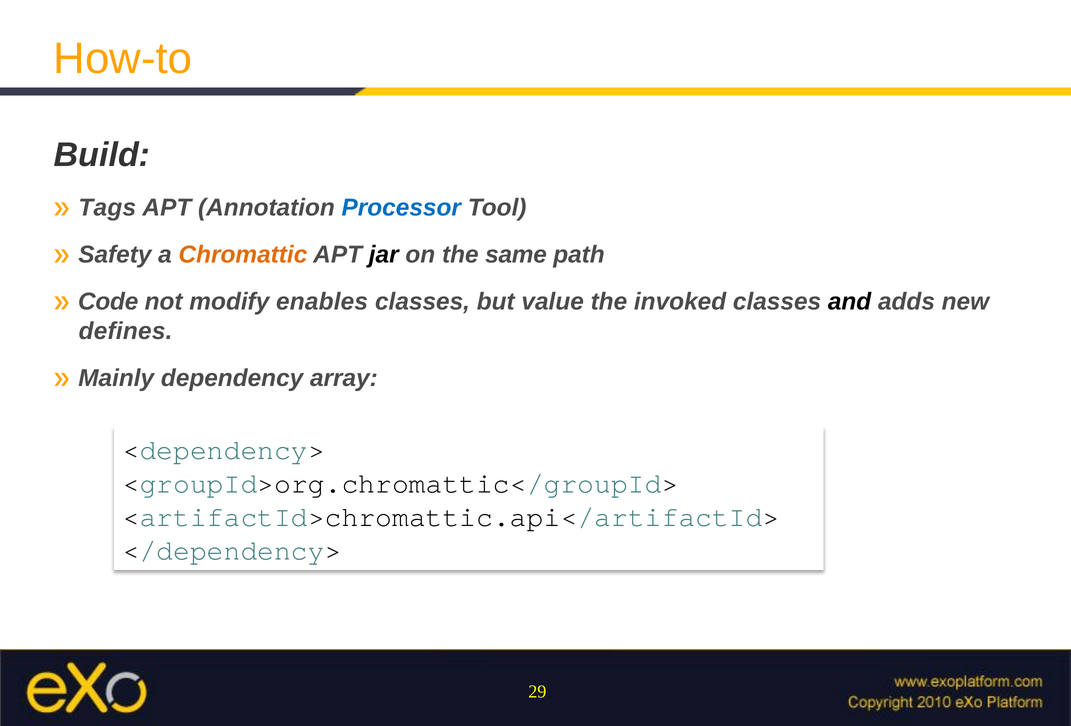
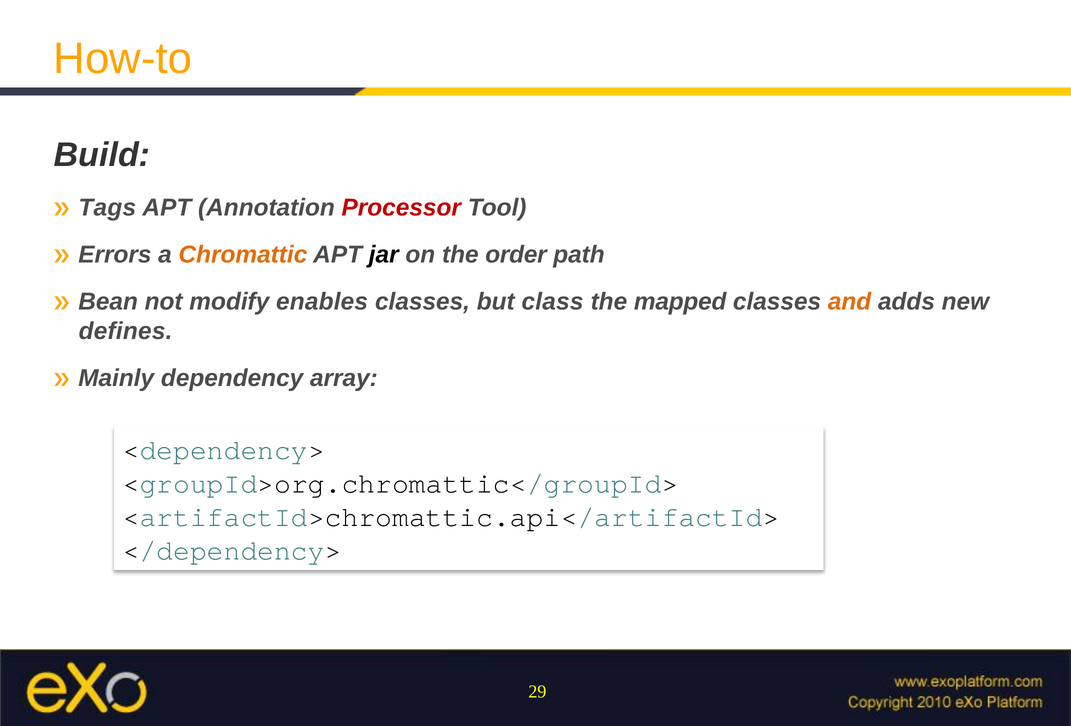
Processor colour: blue -> red (401, 208)
Safety: Safety -> Errors (115, 255)
same: same -> order (516, 255)
Code: Code -> Bean (108, 302)
value: value -> class (553, 302)
invoked: invoked -> mapped (680, 302)
and colour: black -> orange (850, 302)
